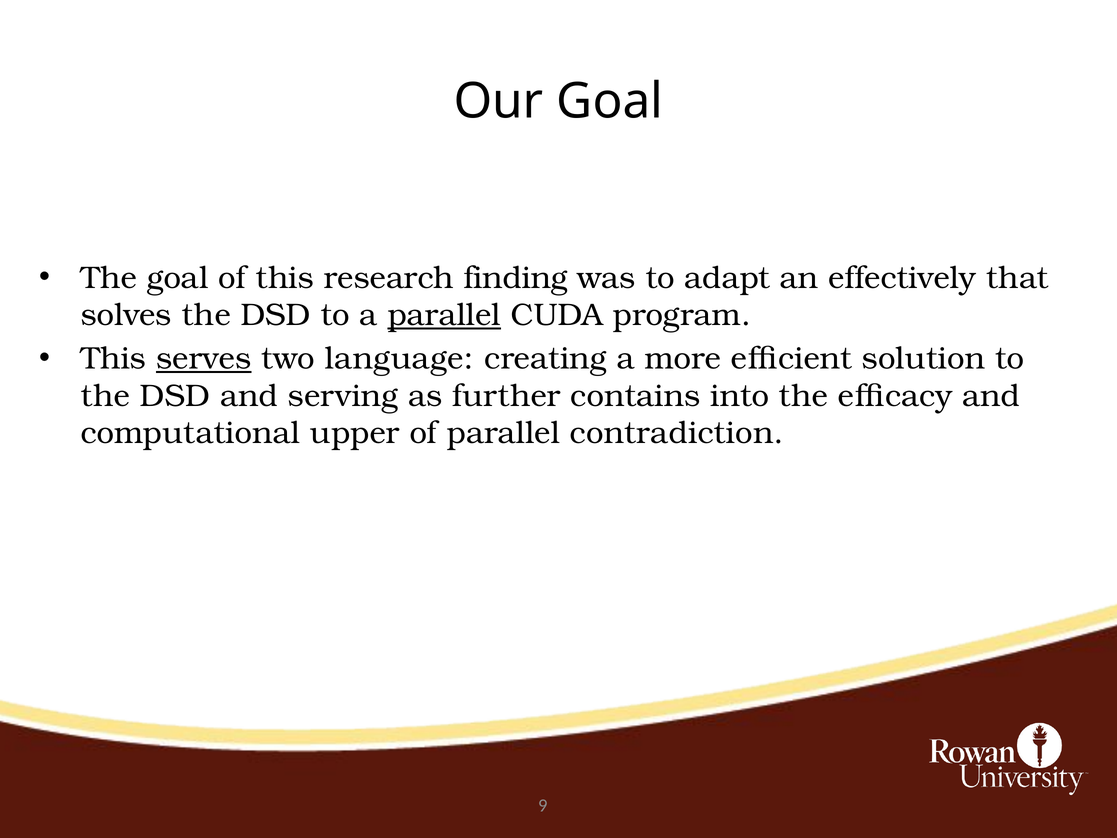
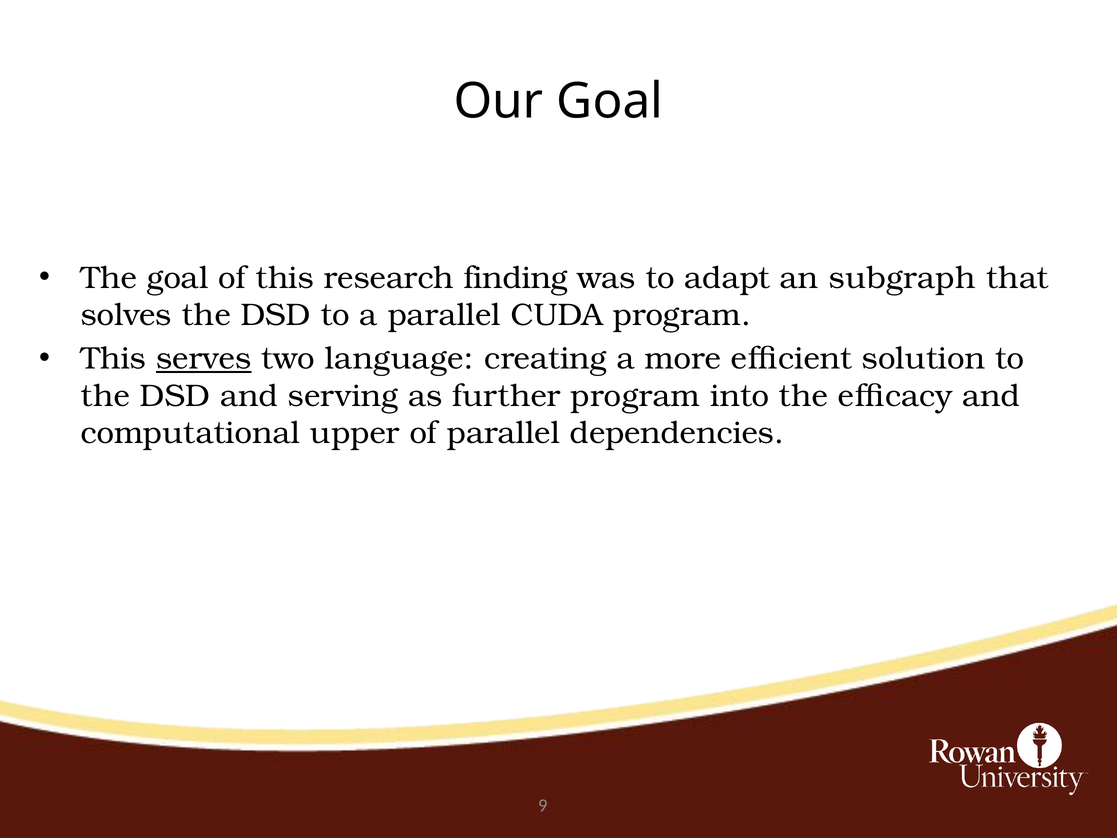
effectively: effectively -> subgraph (902, 278)
parallel underline: present -> none (444, 315)
further contains: contains -> program (635, 396)
contradiction: contradiction -> dependencies (677, 433)
